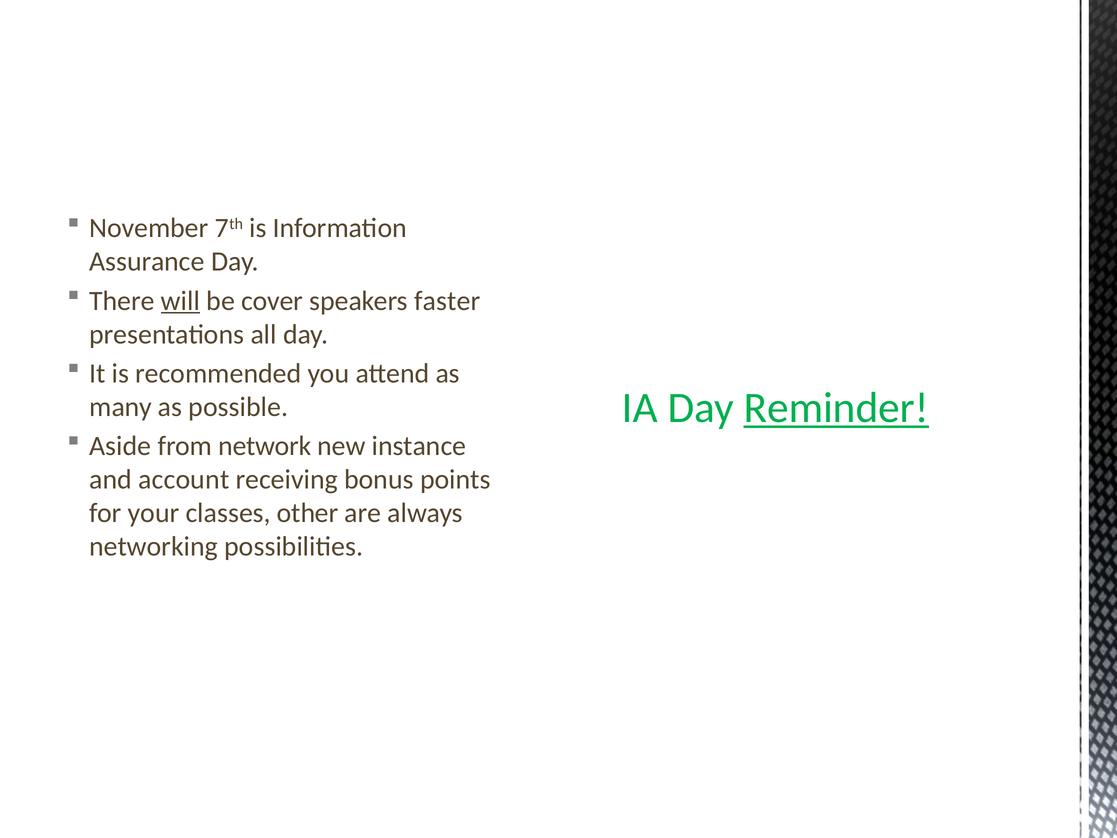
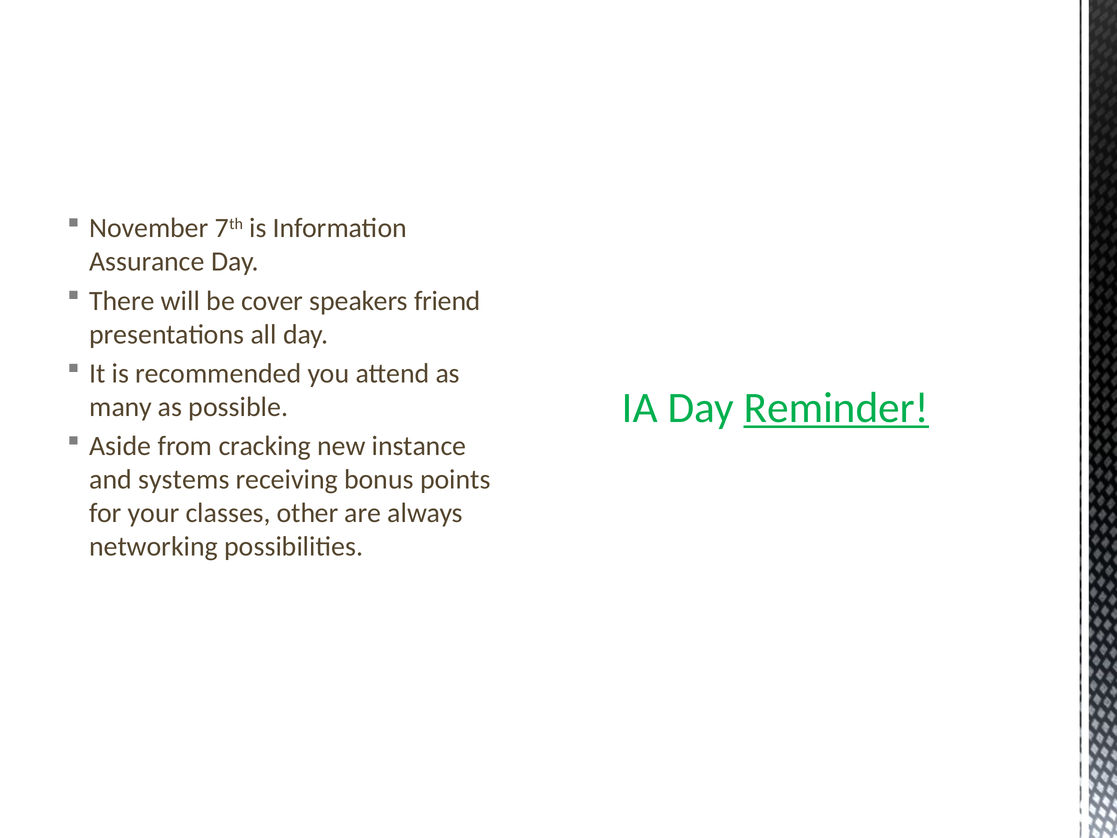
will underline: present -> none (181, 301)
faster: faster -> friend (447, 301)
network: network -> cracking (265, 446)
account: account -> systems (184, 479)
